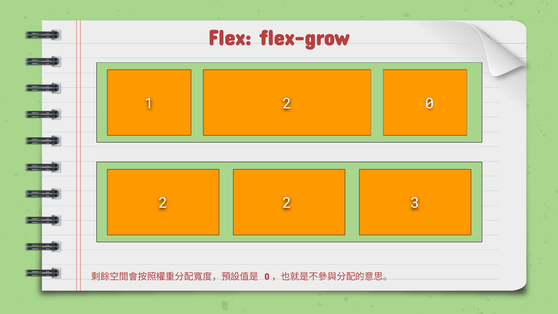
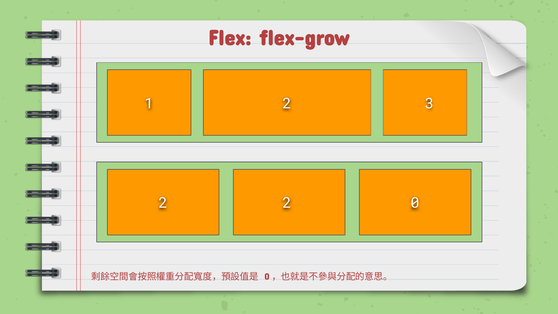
0: 0 -> 3 (429, 103)
3: 3 -> 0 (415, 203)
